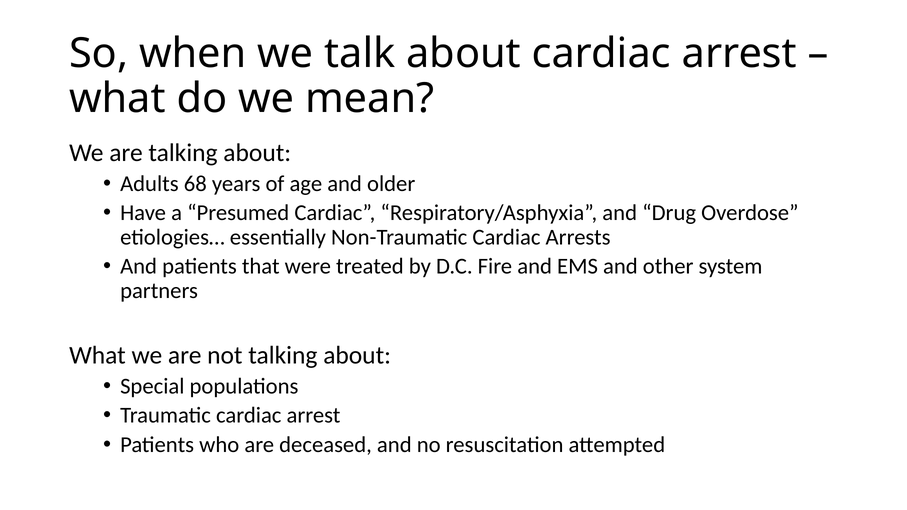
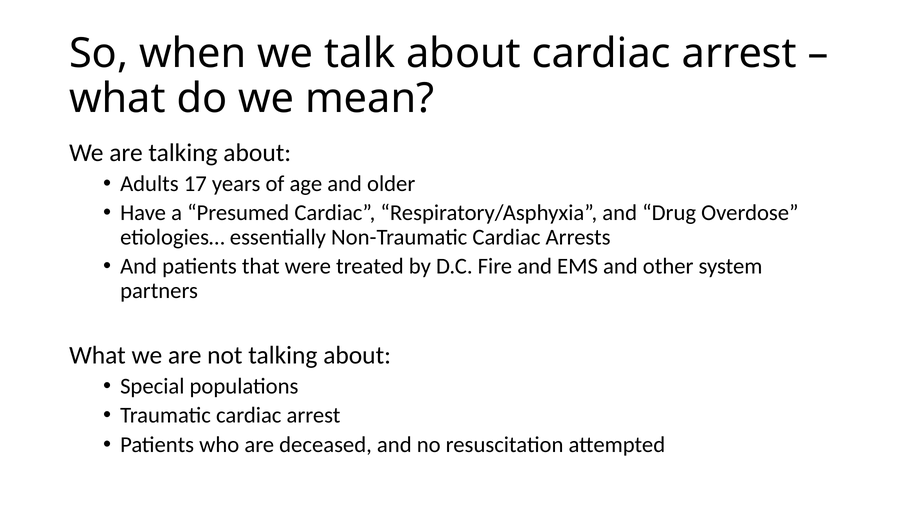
68: 68 -> 17 (195, 184)
